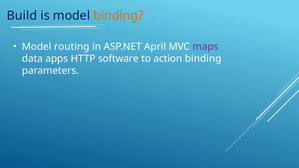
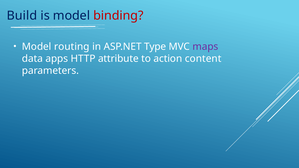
binding colour: orange -> red (118, 16)
April: April -> Type (155, 47)
software: software -> attribute (118, 59)
action binding: binding -> content (203, 59)
